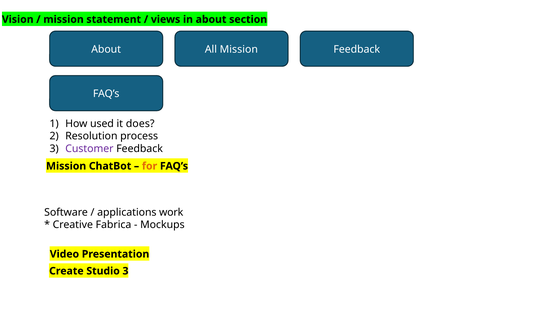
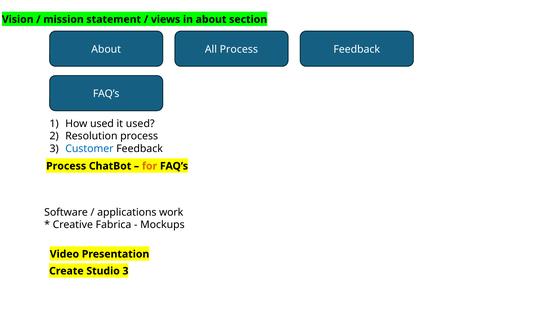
All Mission: Mission -> Process (239, 49)
it does: does -> used (140, 124)
Customer colour: purple -> blue (89, 149)
Mission: Mission -> Process (66, 166)
